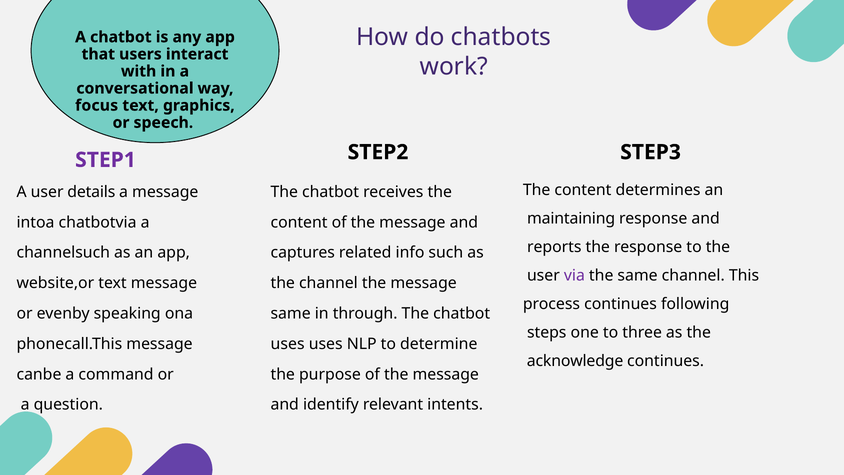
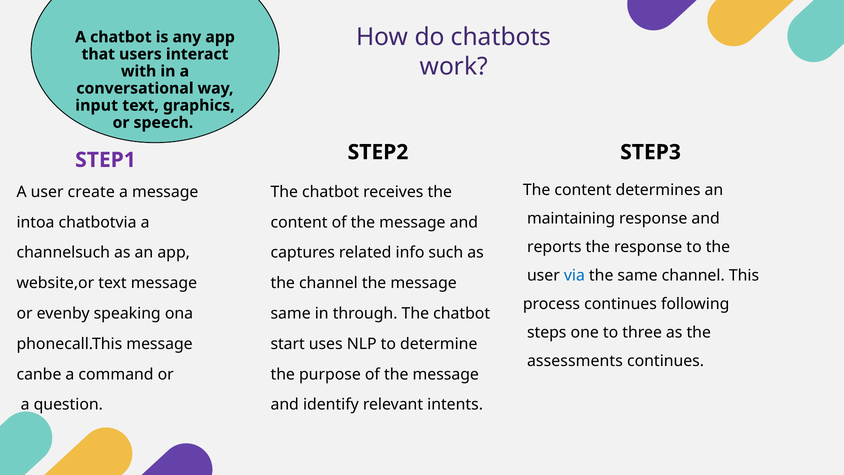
focus: focus -> input (97, 105)
details: details -> create (91, 192)
via colour: purple -> blue (574, 275)
uses: uses -> start (288, 344)
acknowledge: acknowledge -> assessments (575, 361)
